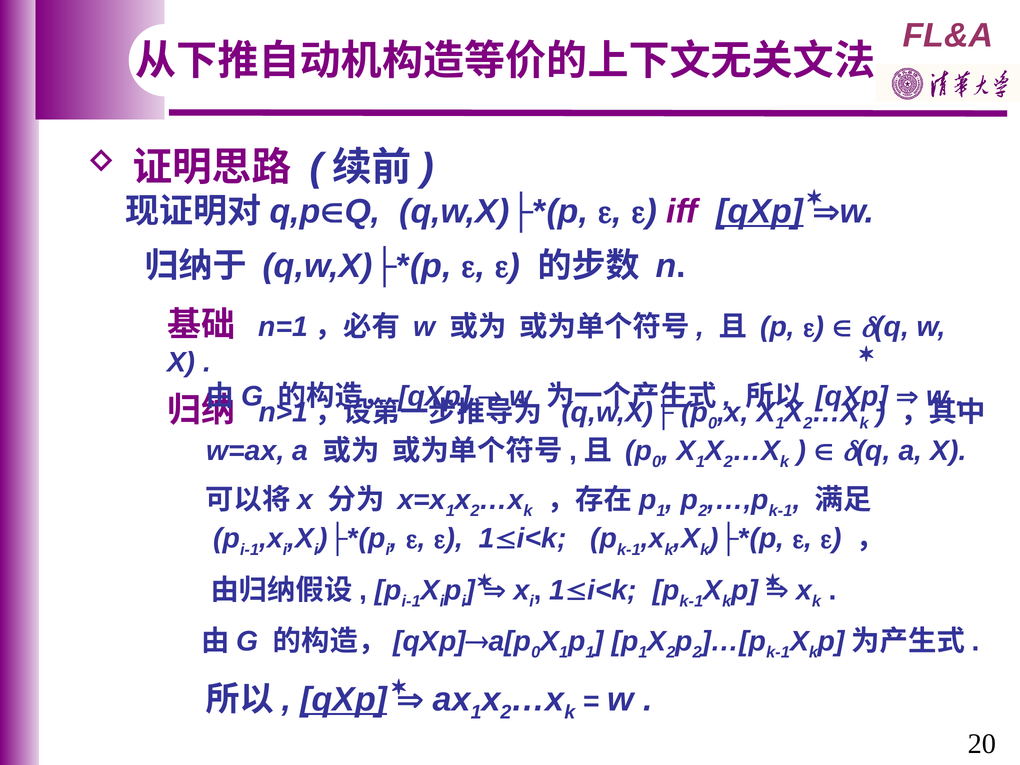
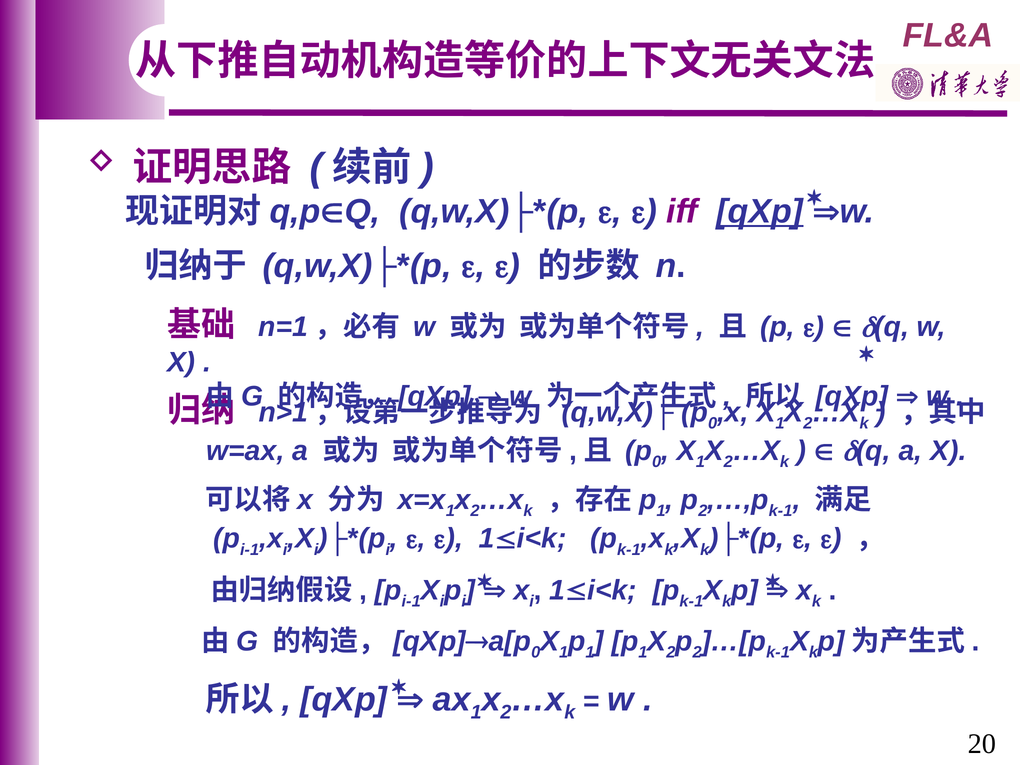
qXp underline: present -> none (344, 699)
